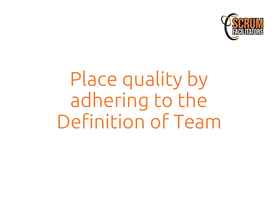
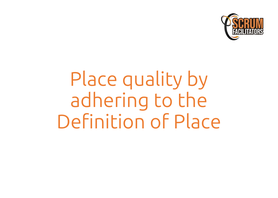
of Team: Team -> Place (197, 122)
